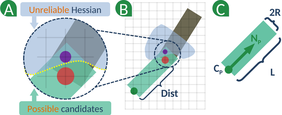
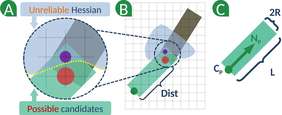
Possible colour: orange -> red (43, 109)
